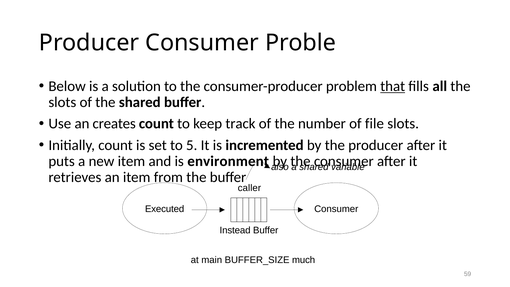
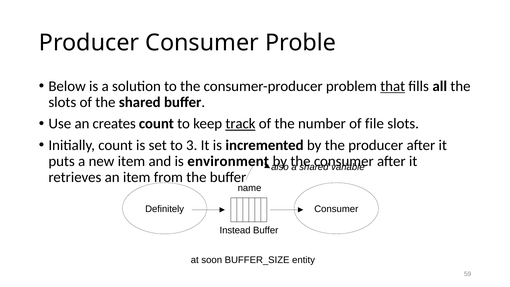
track underline: none -> present (240, 124)
5: 5 -> 3 (192, 145)
caller: caller -> name (250, 188)
Executed: Executed -> Definitely (165, 209)
main: main -> soon (212, 260)
much: much -> entity (304, 260)
